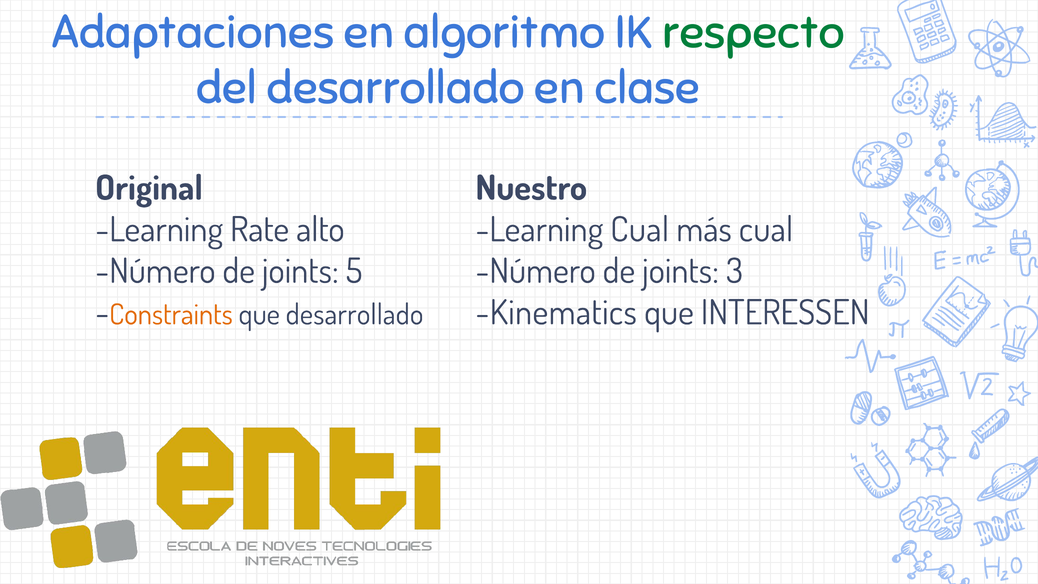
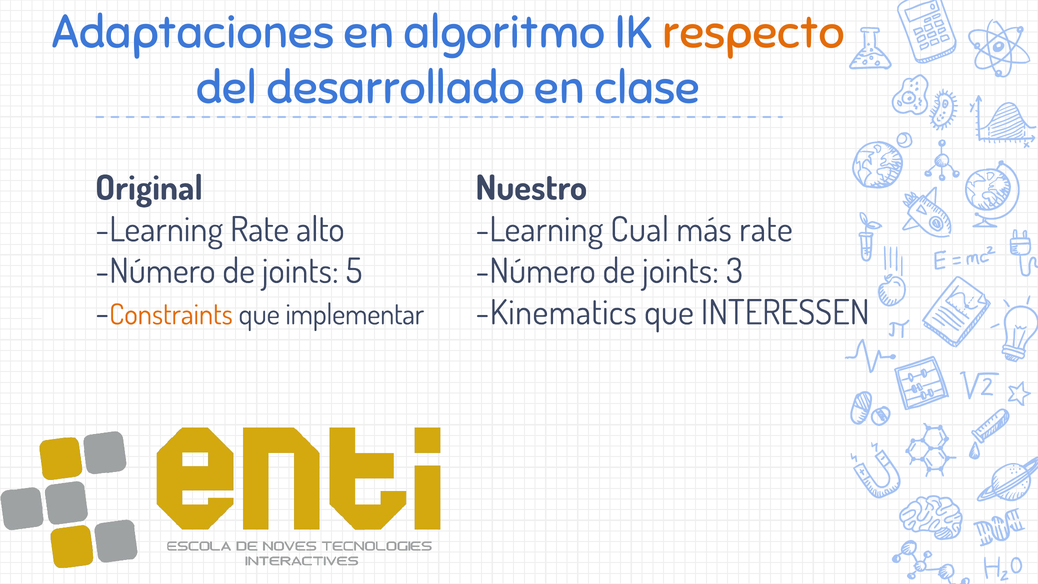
respecto colour: green -> orange (753, 33)
más cual: cual -> rate (766, 230)
que desarrollado: desarrollado -> implementar (355, 315)
